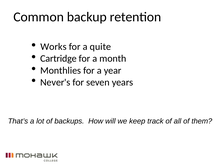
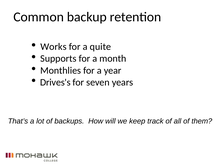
Cartridge: Cartridge -> Supports (58, 59)
Never's: Never's -> Drives's (55, 82)
